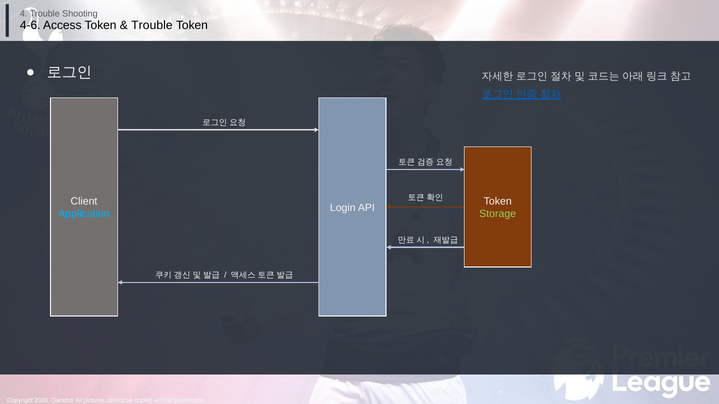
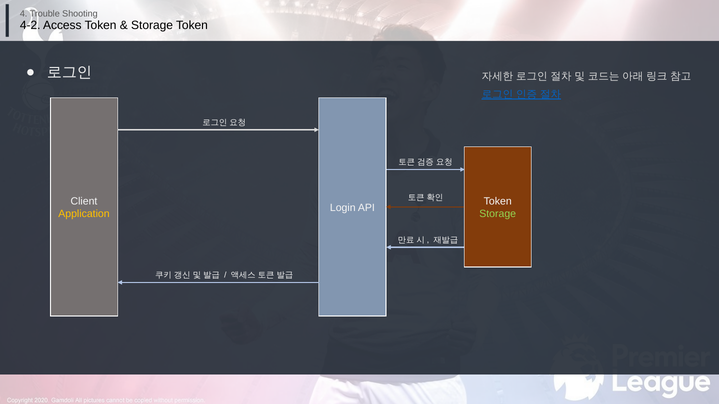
4-6: 4-6 -> 4-2 (30, 25)
Trouble: Trouble -> Storage (152, 25)
Application colour: light blue -> yellow (84, 214)
